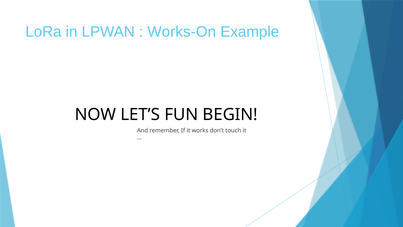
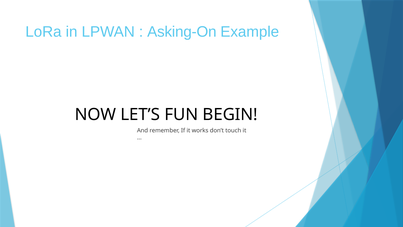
Works-On: Works-On -> Asking-On (182, 32)
